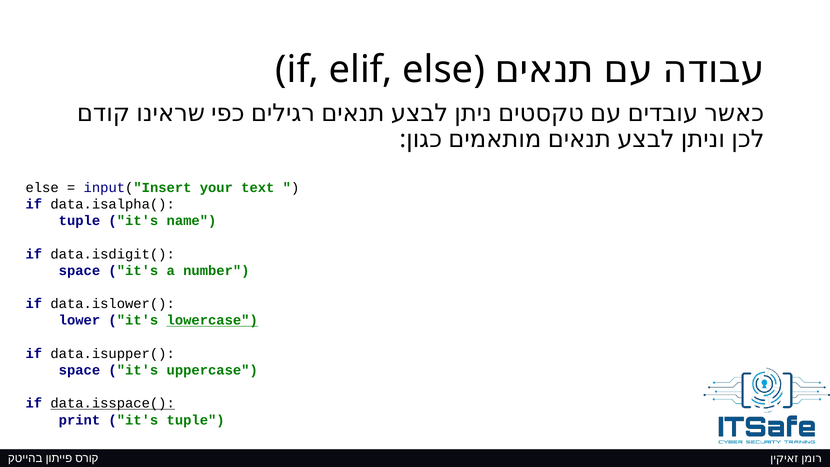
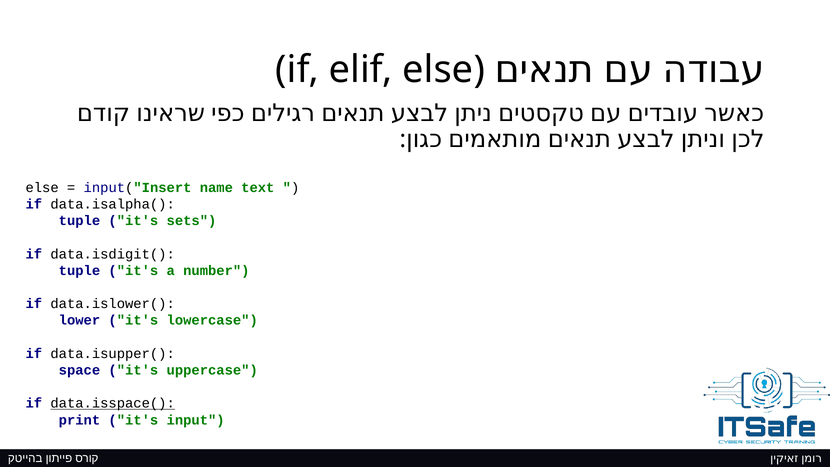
your: your -> name (216, 187)
name: name -> sets (191, 221)
space: space -> tuple (79, 270)
lowercase underline: present -> none (212, 320)
it's tuple: tuple -> input (196, 420)
